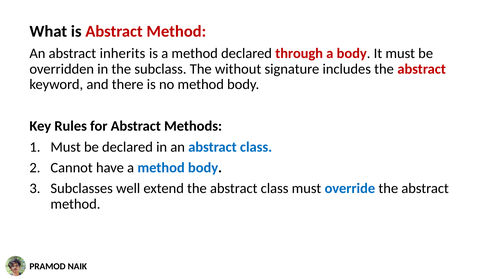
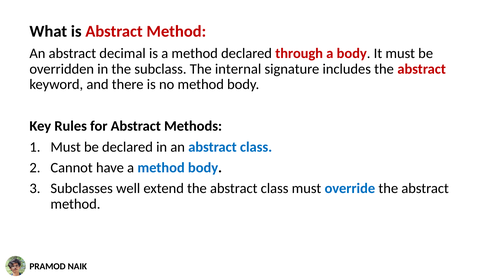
inherits: inherits -> decimal (123, 53)
without: without -> internal (238, 69)
